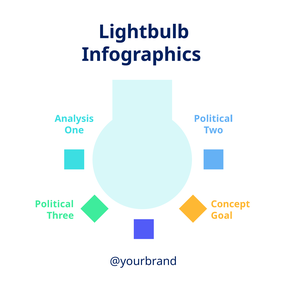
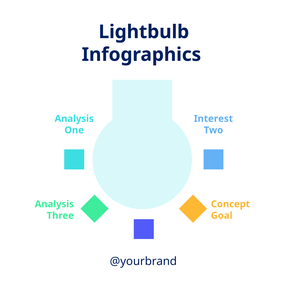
Political: Political -> Interest (213, 119)
Political: Political -> Analysis (54, 204)
